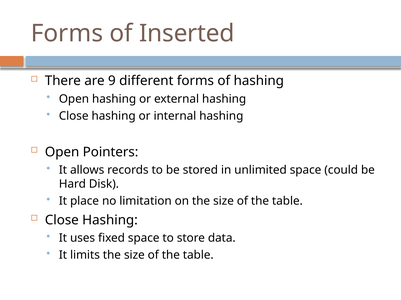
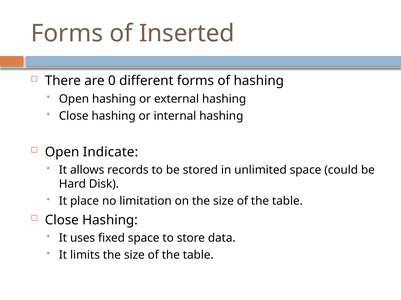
9: 9 -> 0 (112, 81)
Pointers: Pointers -> Indicate (110, 152)
